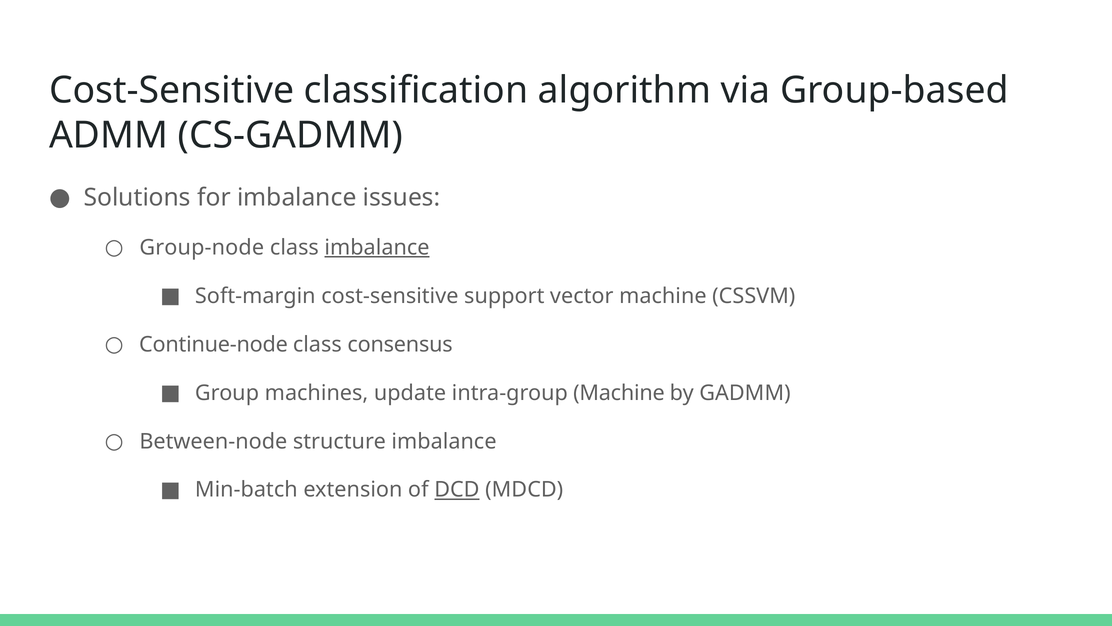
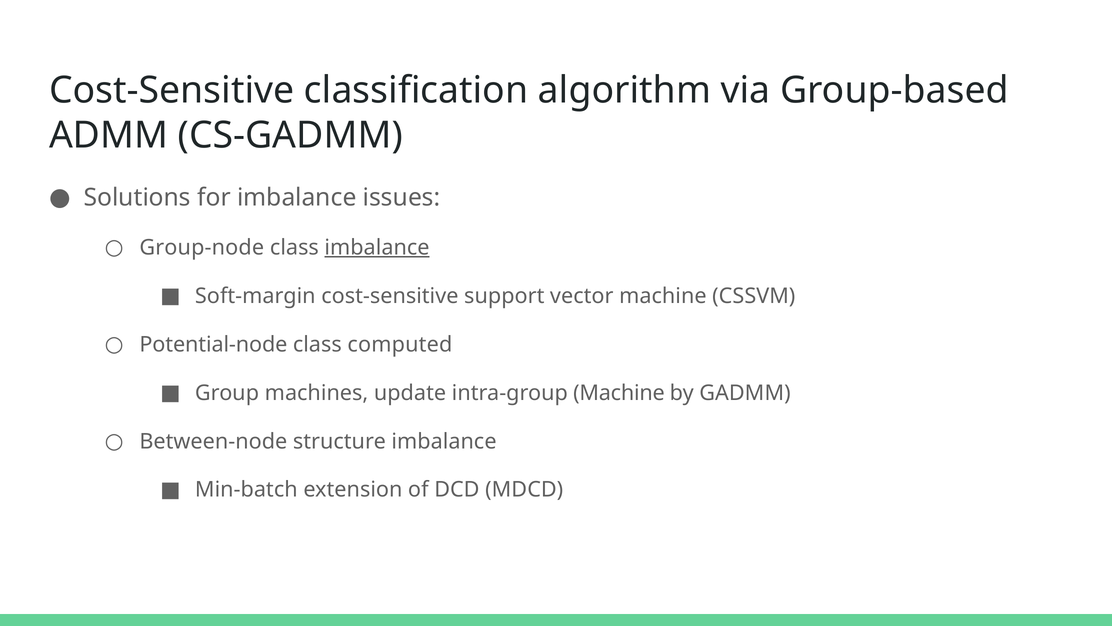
Continue-node: Continue-node -> Potential-node (213, 344)
consensus: consensus -> computed (400, 344)
DCD underline: present -> none (457, 489)
